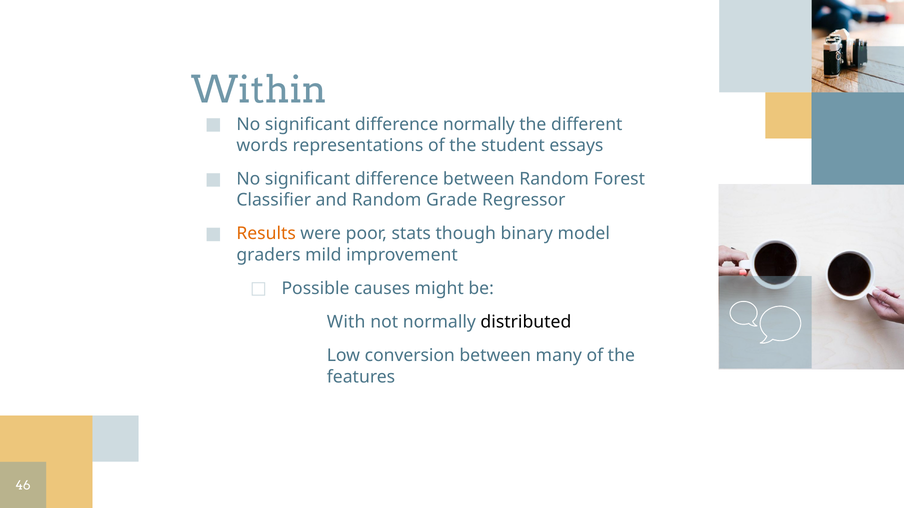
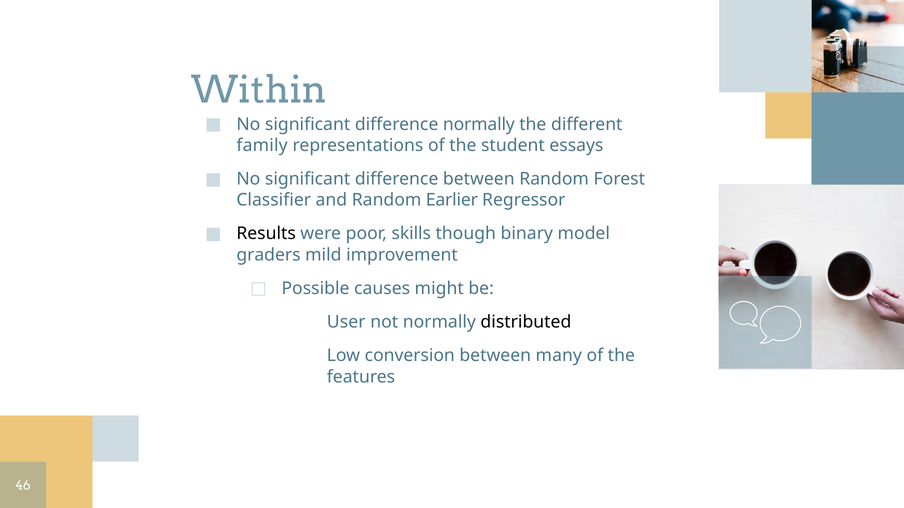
words: words -> family (262, 145)
Grade: Grade -> Earlier (452, 200)
Results colour: orange -> black (266, 234)
stats: stats -> skills (411, 234)
With: With -> User (346, 322)
